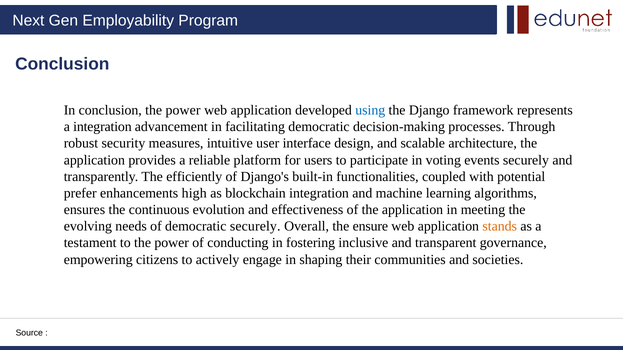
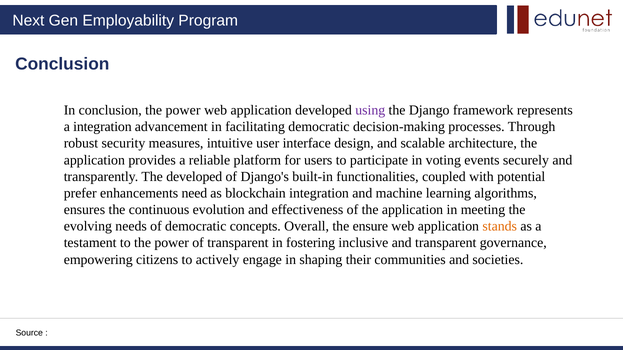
using colour: blue -> purple (370, 110)
The efficiently: efficiently -> developed (194, 177)
high: high -> need (194, 193)
democratic securely: securely -> concepts (255, 227)
of conducting: conducting -> transparent (238, 243)
